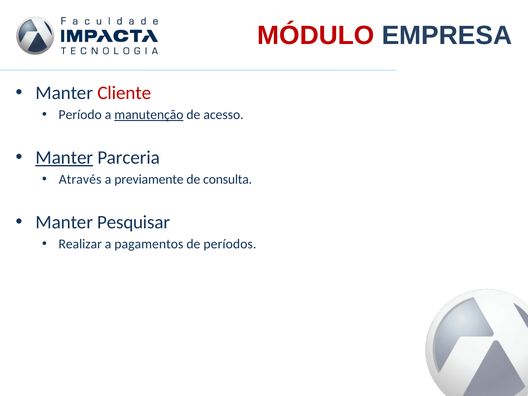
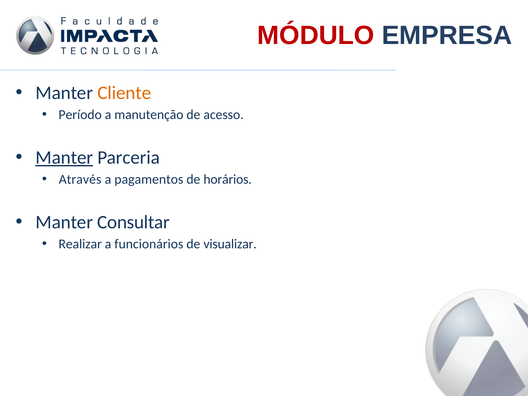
Cliente colour: red -> orange (124, 93)
manutenção underline: present -> none (149, 115)
previamente: previamente -> pagamentos (149, 179)
consulta: consulta -> horários (228, 179)
Pesquisar: Pesquisar -> Consultar (134, 222)
pagamentos: pagamentos -> funcionários (149, 244)
períodos: períodos -> visualizar (230, 244)
